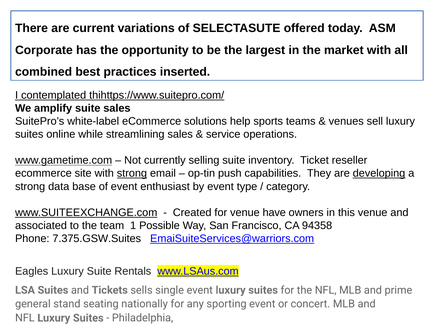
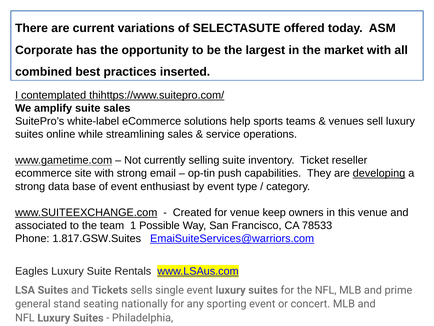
strong underline: present -> none (132, 173)
have: have -> keep (274, 212)
94358: 94358 -> 78533 (317, 225)
7.375.GSW.Suites: 7.375.GSW.Suites -> 1.817.GSW.Suites (97, 238)
